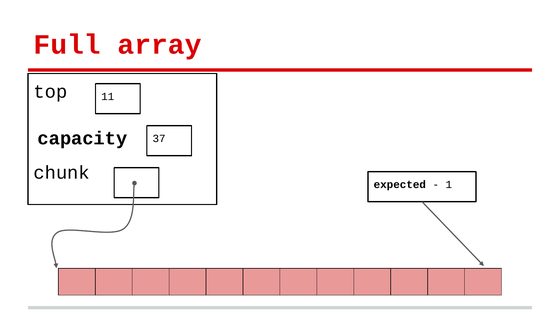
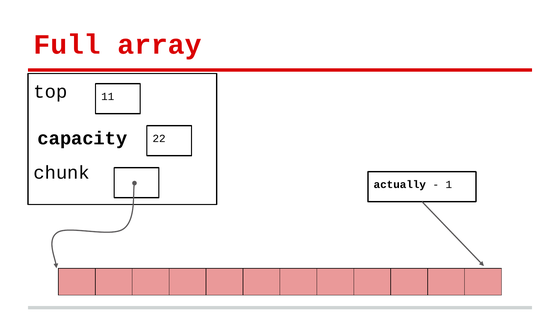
37: 37 -> 22 (159, 139)
expected: expected -> actually (400, 185)
